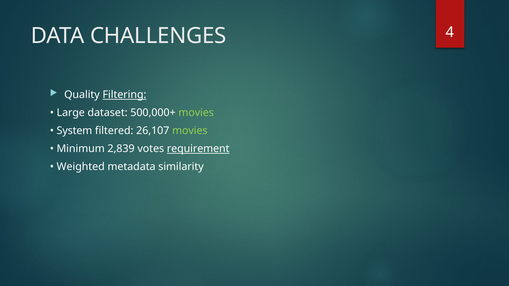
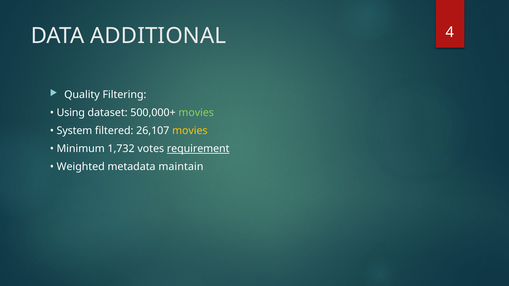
CHALLENGES: CHALLENGES -> ADDITIONAL (158, 36)
Filtering underline: present -> none (124, 95)
Large: Large -> Using (71, 113)
movies colour: light green -> yellow (190, 131)
2,839: 2,839 -> 1,732 (121, 149)
similarity: similarity -> maintain (181, 167)
